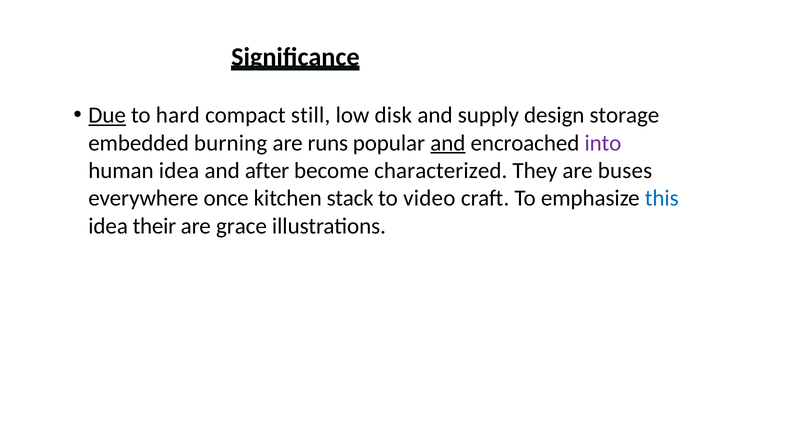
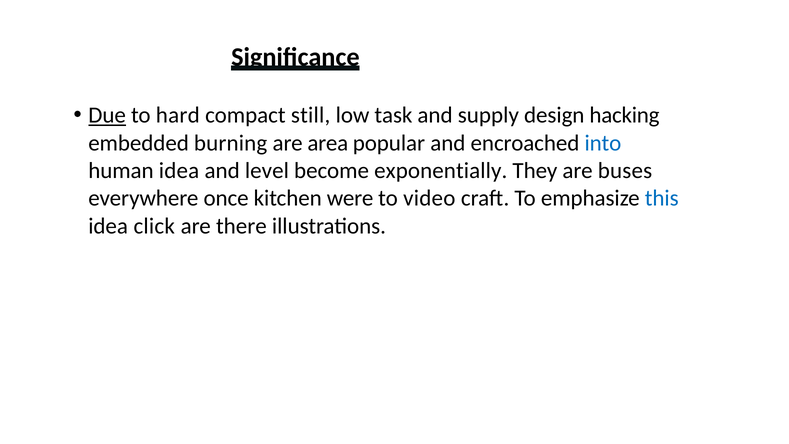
disk: disk -> task (393, 115)
storage: storage -> hacking (624, 115)
runs: runs -> area (328, 143)
and underline: present -> none (448, 143)
into colour: purple -> blue (603, 143)
after: after -> level (267, 171)
characterized: characterized -> exponentially (441, 171)
stack: stack -> were (350, 198)
their: their -> click (154, 226)
grace: grace -> there (241, 226)
